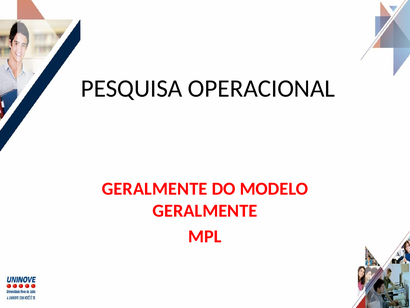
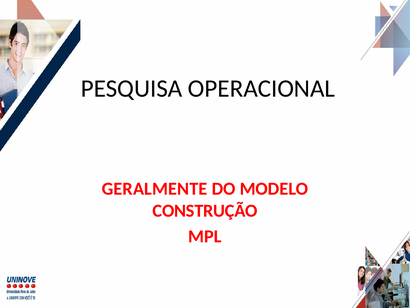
GERALMENTE: GERALMENTE -> CONSTRUÇÃO (205, 210)
